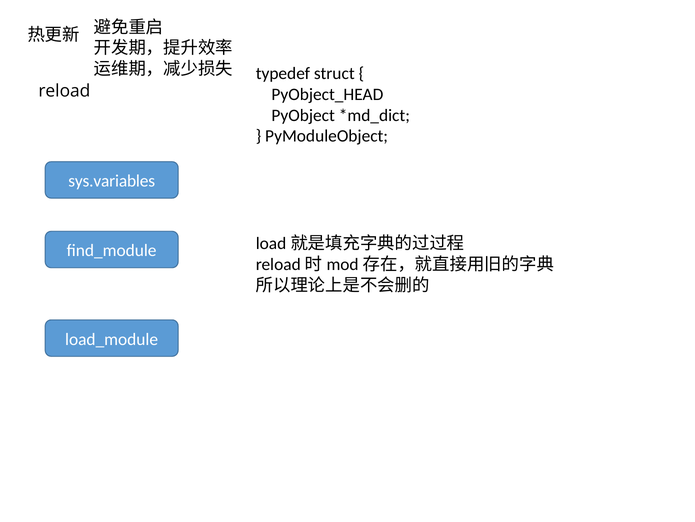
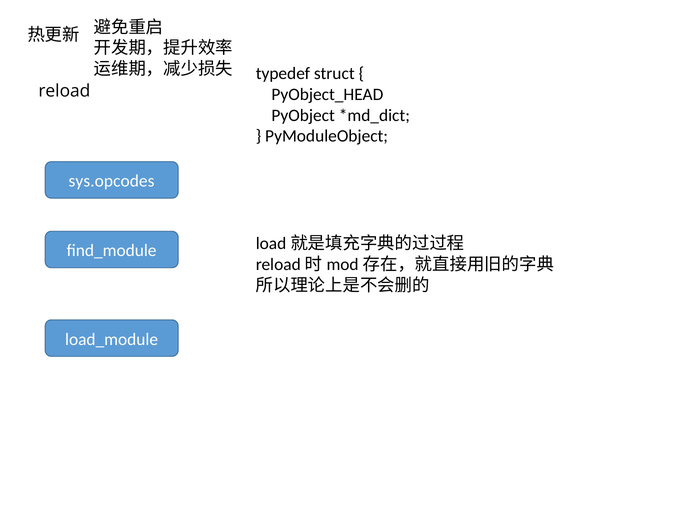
sys.variables: sys.variables -> sys.opcodes (112, 181)
